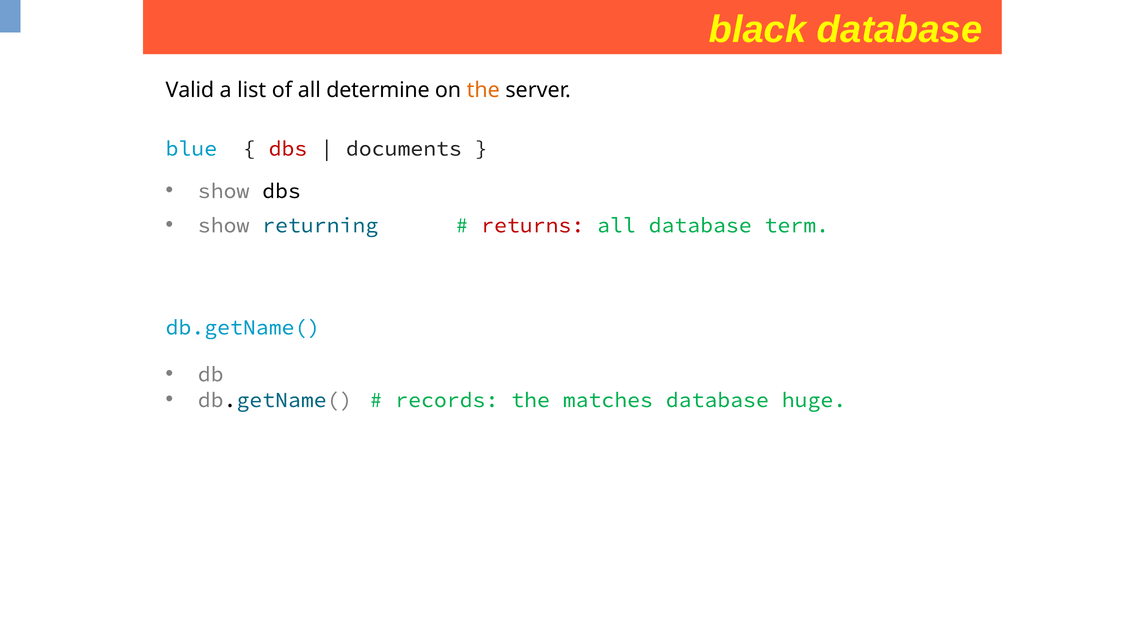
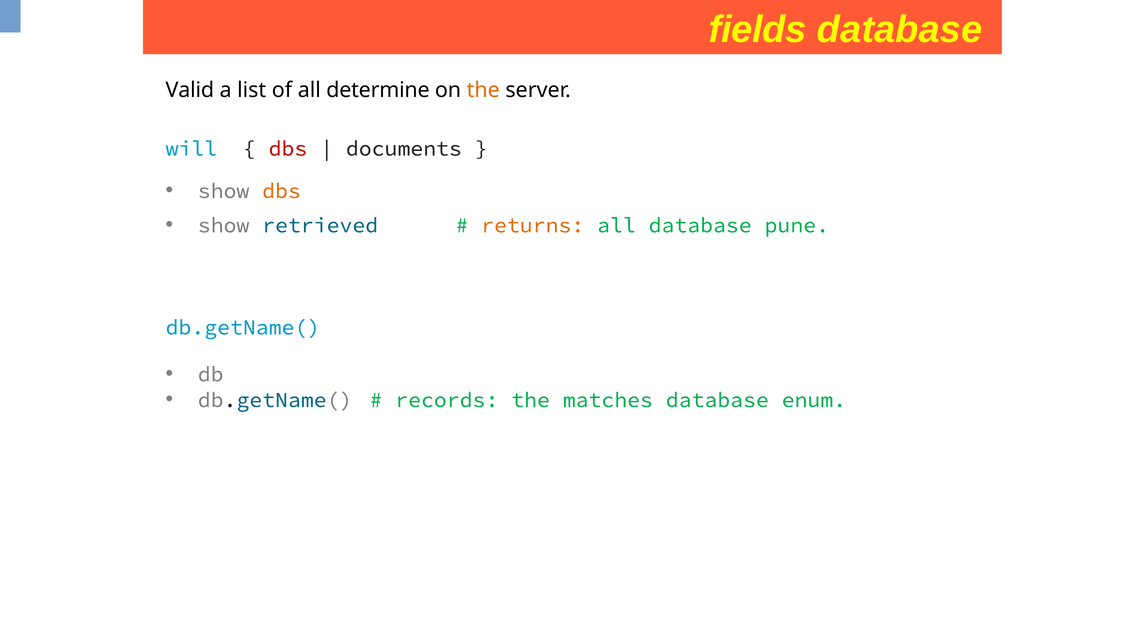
black: black -> fields (758, 30)
blue: blue -> will (191, 149)
dbs colour: black -> orange (282, 191)
returning: returning -> retrieved (320, 225)
returns colour: red -> orange (533, 225)
term: term -> pune (797, 225)
huge: huge -> enum (814, 400)
